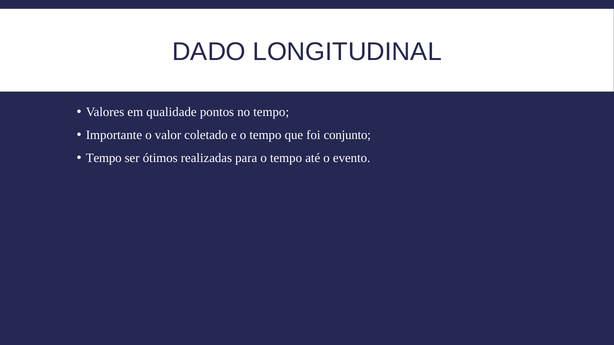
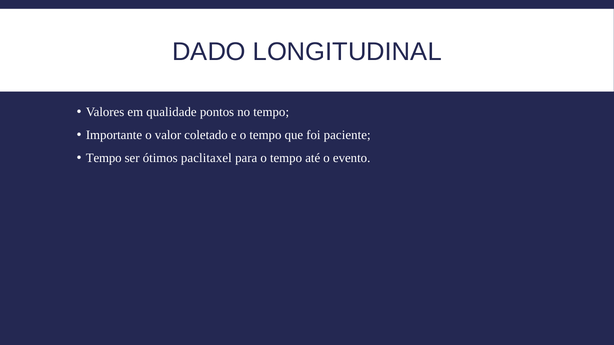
conjunto: conjunto -> paciente (347, 135)
realizadas: realizadas -> paclitaxel (206, 158)
